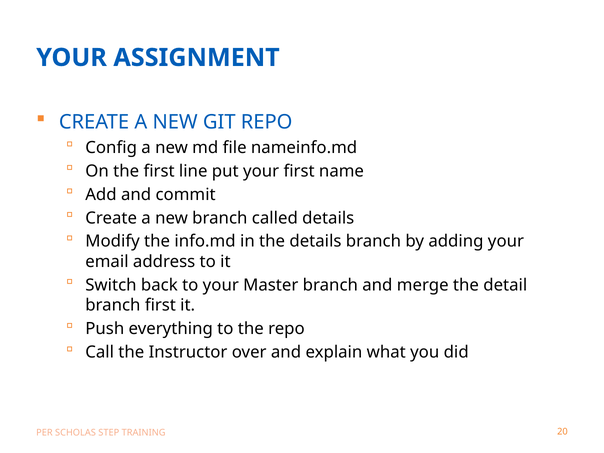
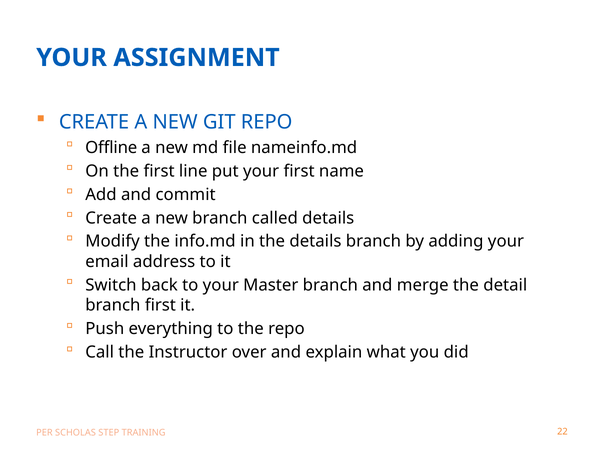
Config: Config -> Offline (111, 147)
20: 20 -> 22 (562, 432)
